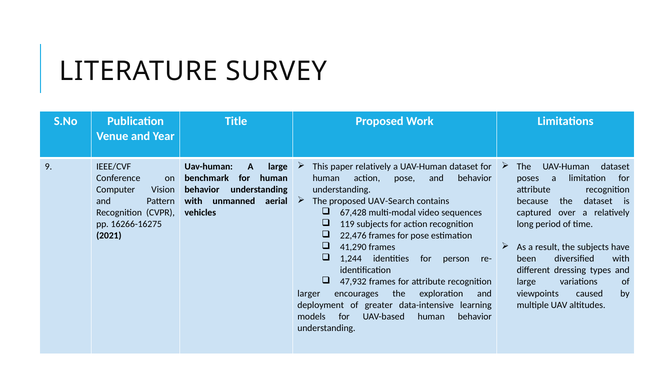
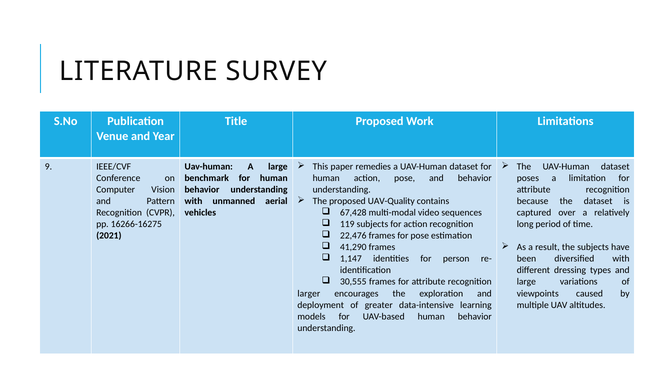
paper relatively: relatively -> remedies (373, 166)
UAV-Search: UAV-Search -> UAV-Quality (391, 201)
1,244: 1,244 -> 1,147 (351, 259)
47,932: 47,932 -> 30,555 (353, 282)
